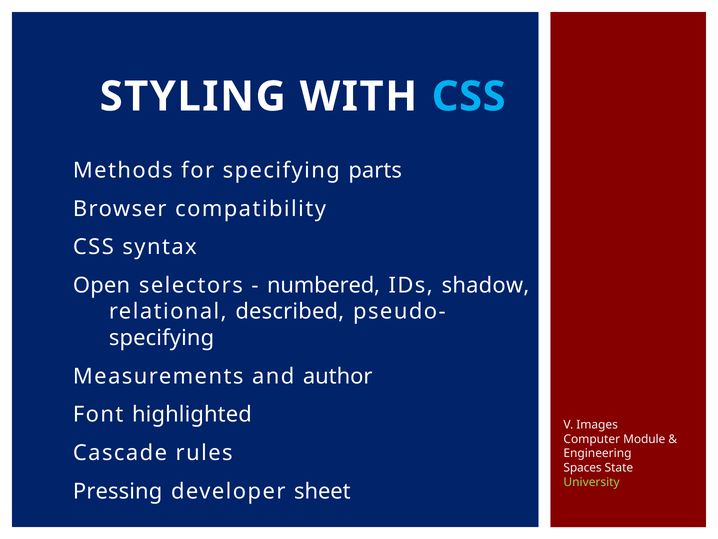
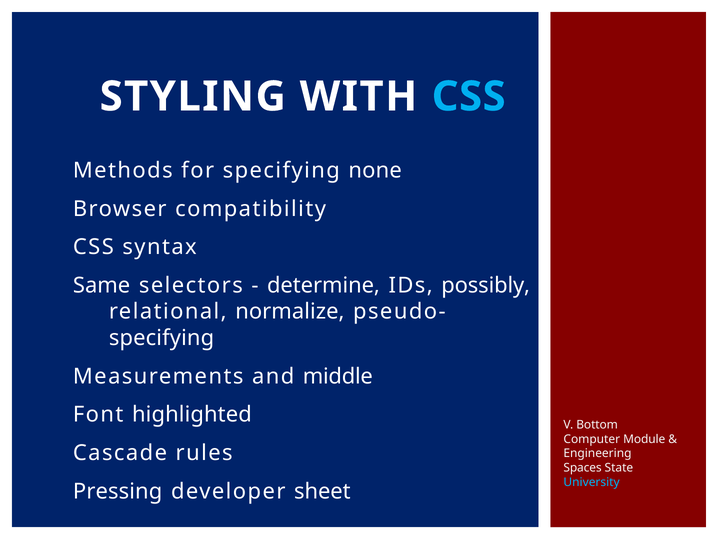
parts: parts -> none (375, 170)
Open: Open -> Same (102, 285)
numbered: numbered -> determine (323, 285)
shadow: shadow -> possibly (486, 285)
described: described -> normalize (290, 311)
author: author -> middle (338, 376)
Images: Images -> Bottom (597, 424)
University colour: light green -> light blue (592, 482)
